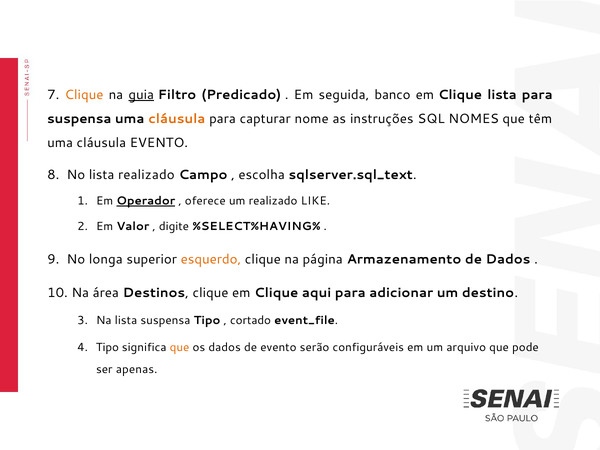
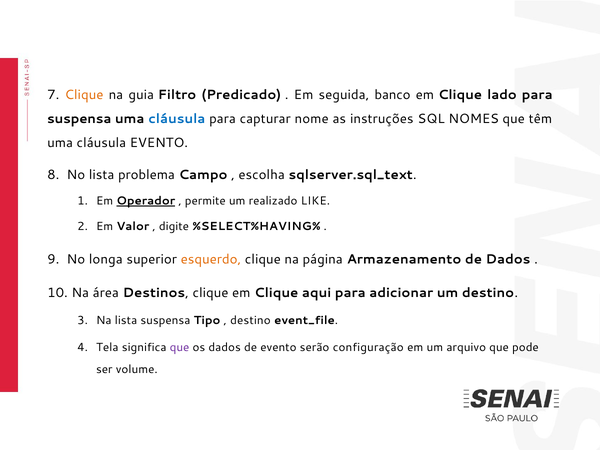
guia underline: present -> none (141, 95)
Clique lista: lista -> lado (502, 95)
cláusula colour: orange -> blue (177, 119)
lista realizado: realizado -> problema (146, 175)
oferece: oferece -> permite (205, 201)
cortado: cortado -> destino (250, 321)
Tipo: Tipo -> Tela (107, 347)
que colour: orange -> purple (180, 347)
configuráveis: configuráveis -> configuração (368, 347)
apenas: apenas -> volume (137, 370)
